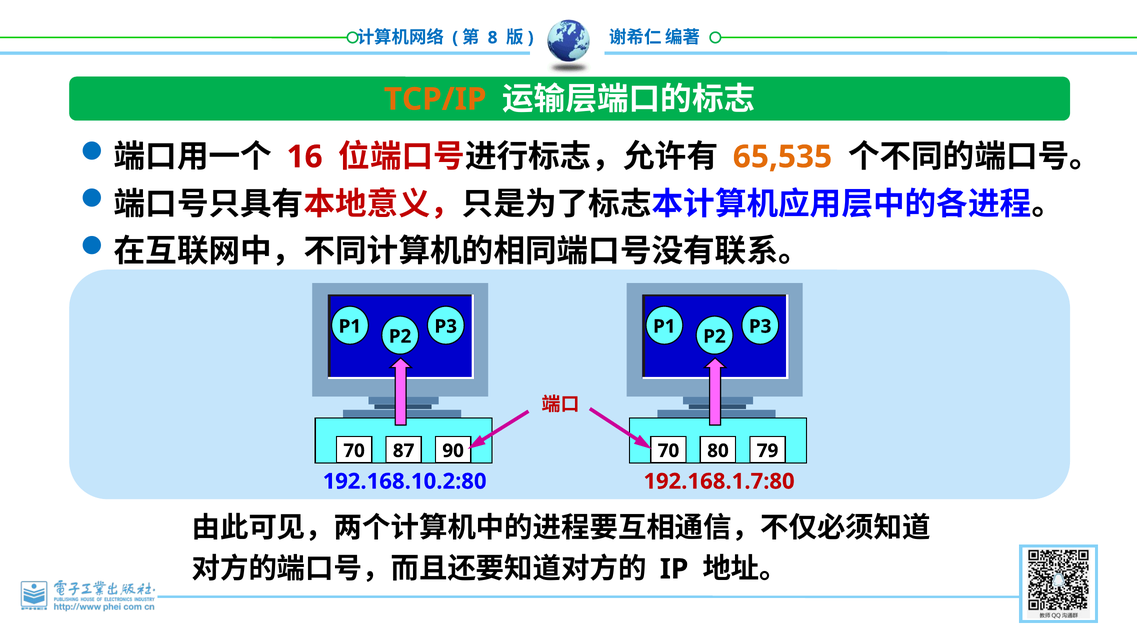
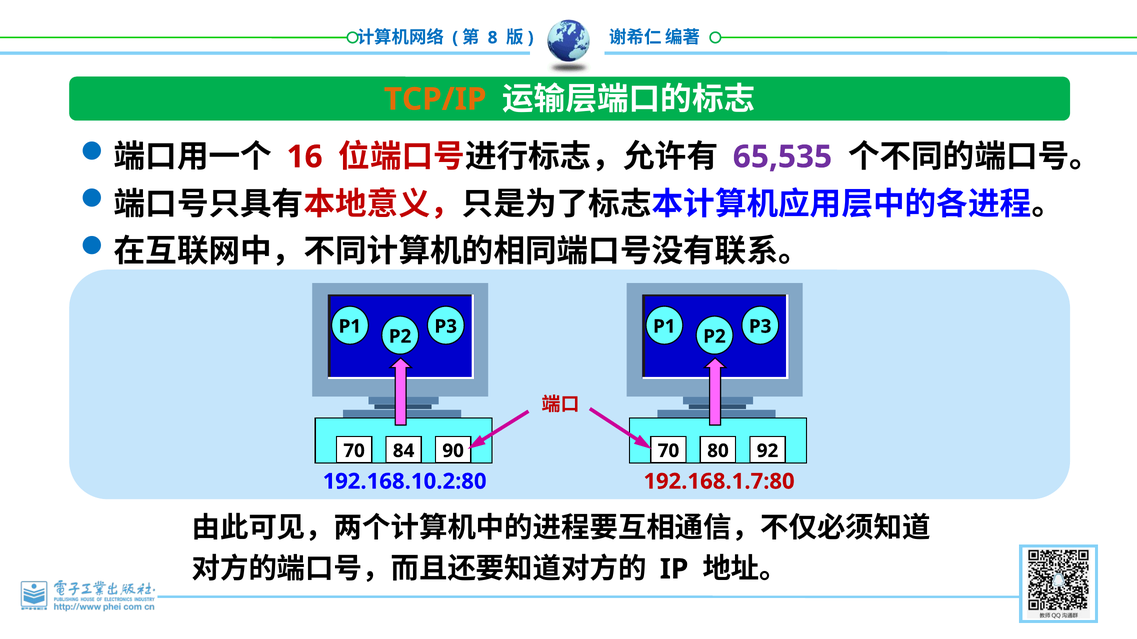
65,535 colour: orange -> purple (782, 157)
87: 87 -> 84 (404, 451)
79: 79 -> 92 (768, 451)
